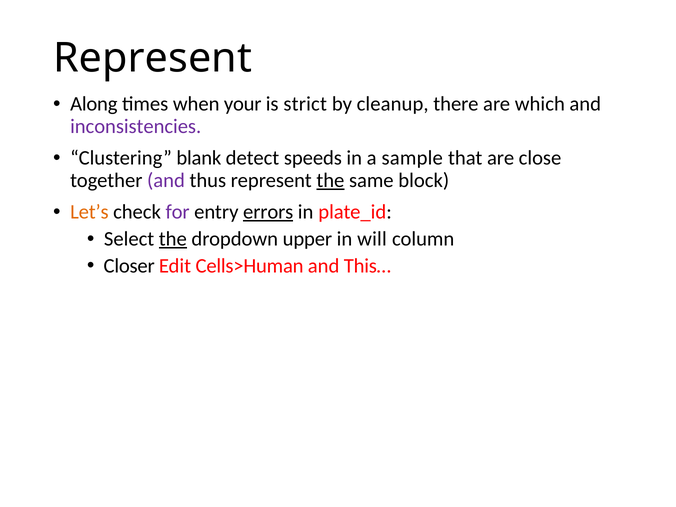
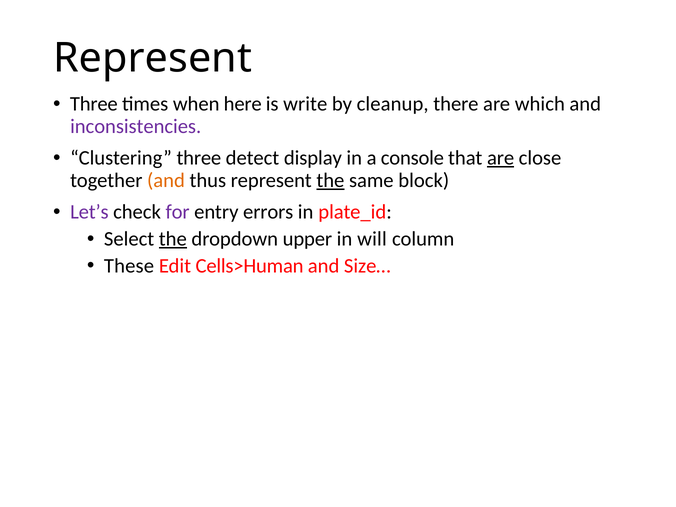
Along: Along -> Three (94, 104)
your: your -> here (243, 104)
strict: strict -> write (305, 104)
Clustering blank: blank -> three (199, 158)
speeds: speeds -> display (313, 158)
sample: sample -> console (412, 158)
are underline: none -> present (501, 158)
and colour: purple -> orange (166, 180)
Let’s colour: orange -> purple (89, 212)
errors underline: present -> none (268, 212)
Closer: Closer -> These (129, 266)
This…: This… -> Size… (367, 266)
